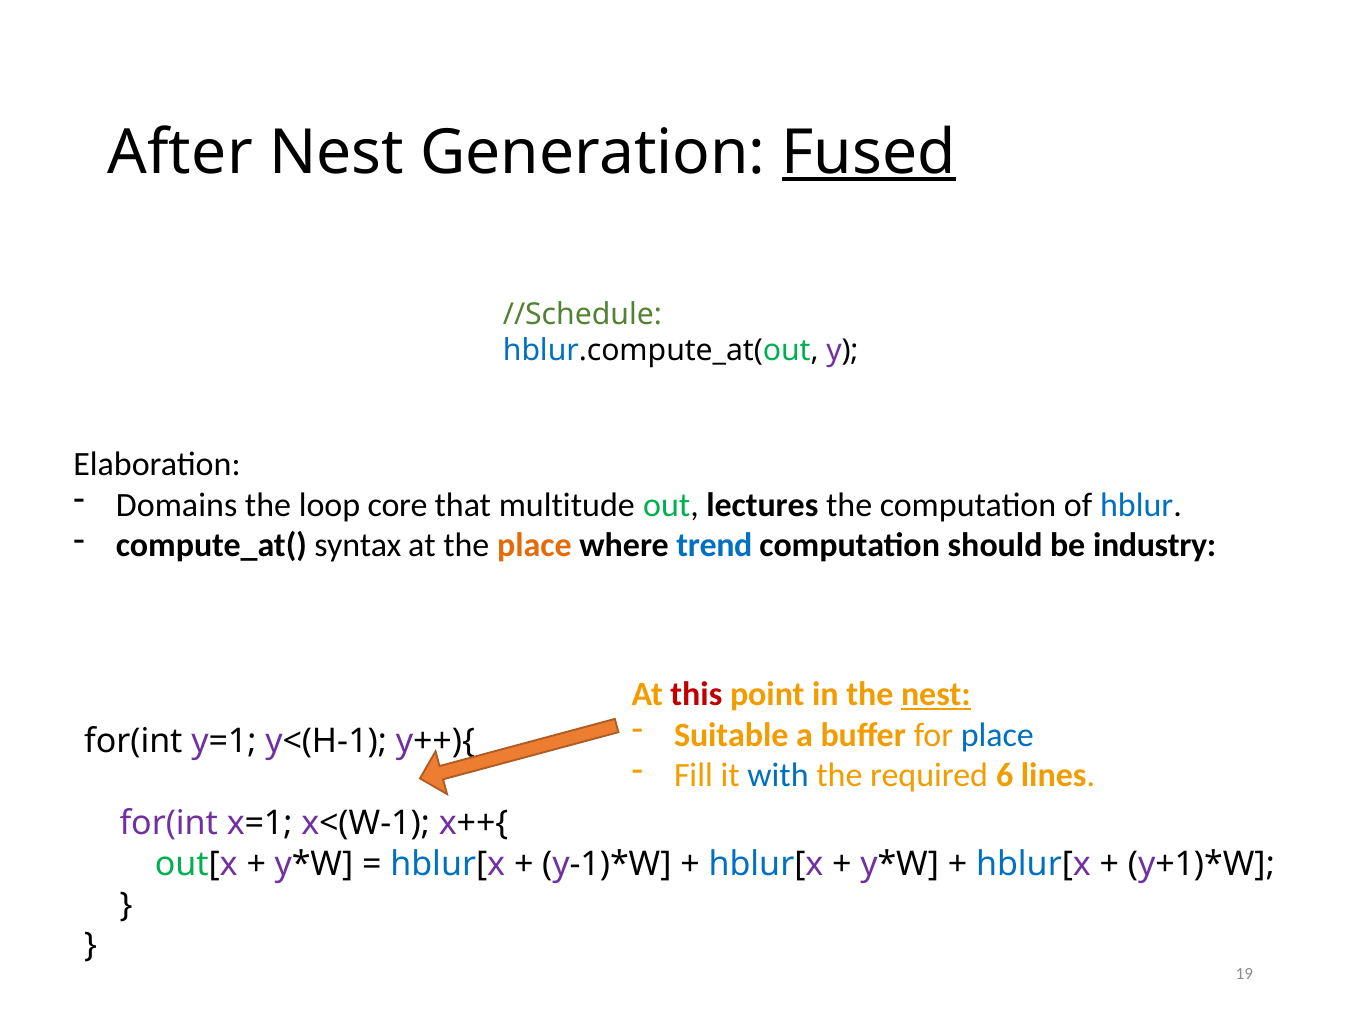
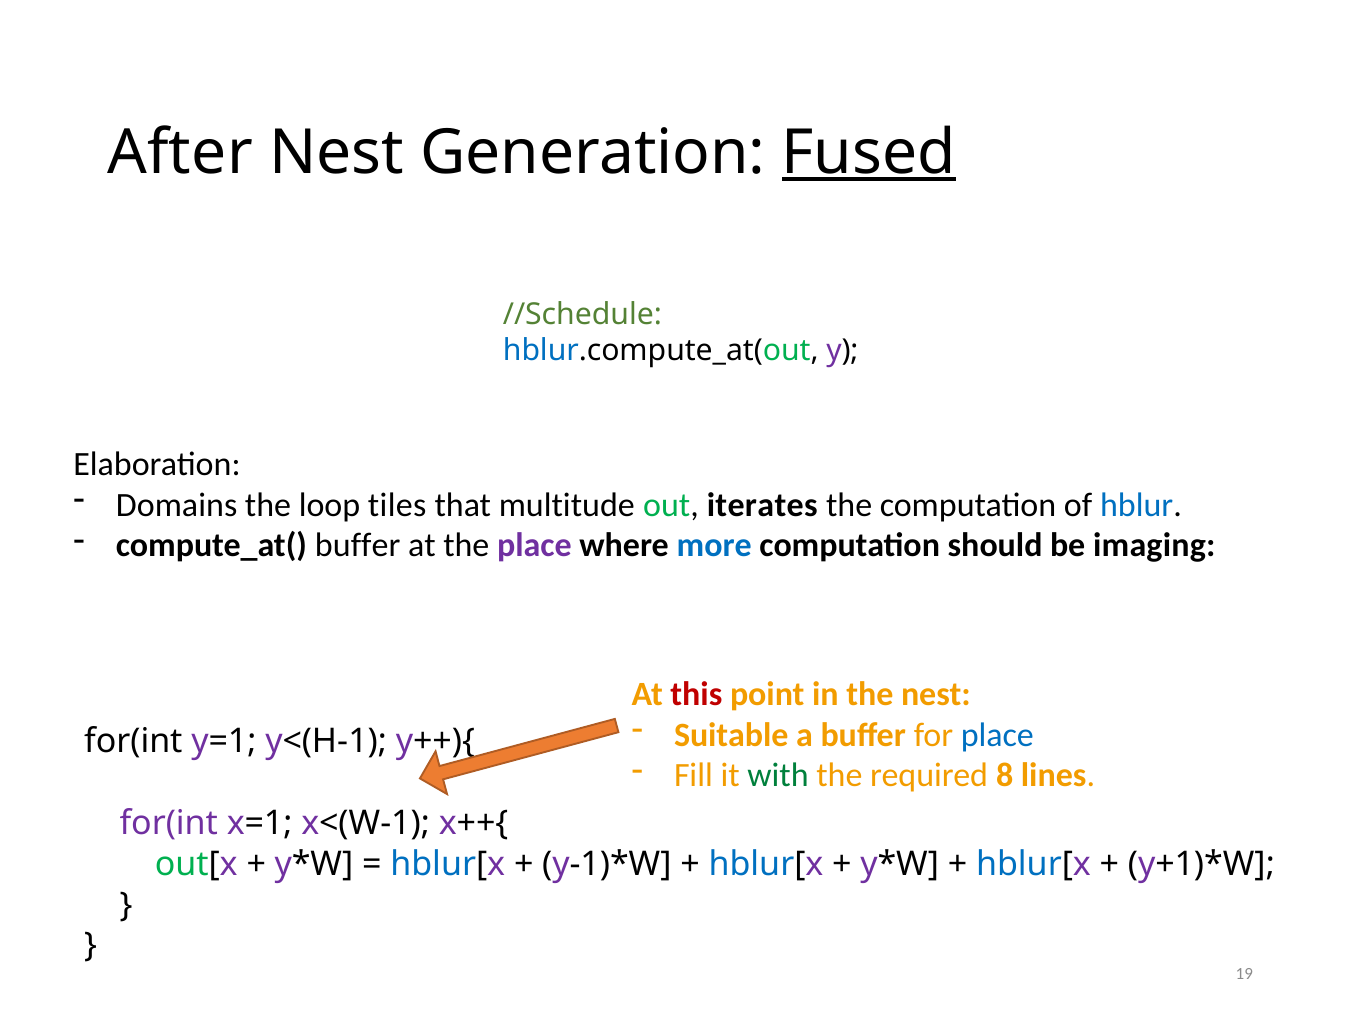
core: core -> tiles (397, 505)
lectures: lectures -> iterates (762, 505)
compute_at( syntax: syntax -> buffer (358, 546)
place colour: orange -> purple (534, 546)
trend: trend -> more (714, 546)
industry: industry -> imaging (1154, 546)
nest underline: present -> none (936, 694)
with colour: blue -> green (778, 776)
6: 6 -> 8 (1005, 776)
